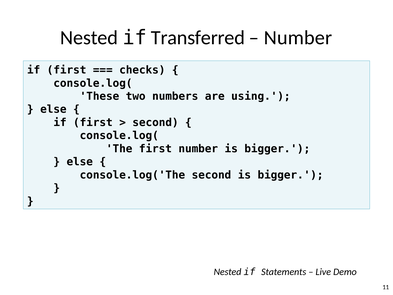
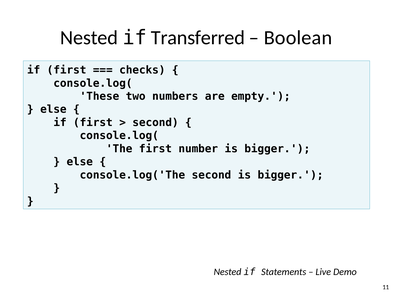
Number: Number -> Boolean (298, 38)
using: using -> empty (261, 96)
